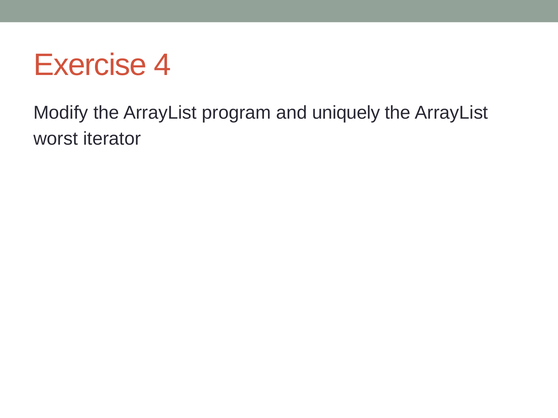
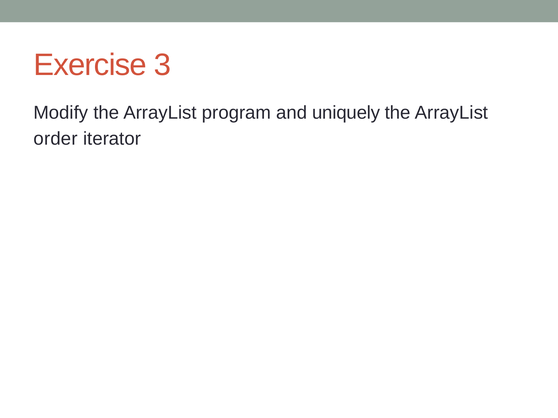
4: 4 -> 3 (162, 65)
worst: worst -> order (56, 139)
